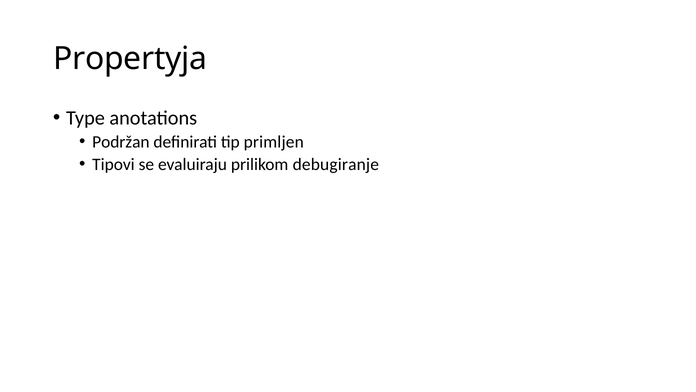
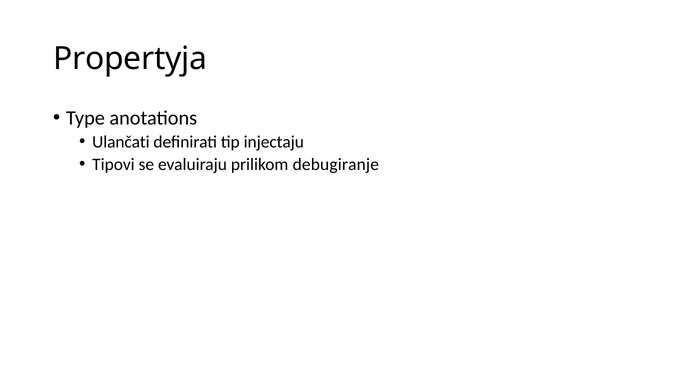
Podržan: Podržan -> Ulančati (121, 142)
primljen: primljen -> injectaju (274, 142)
